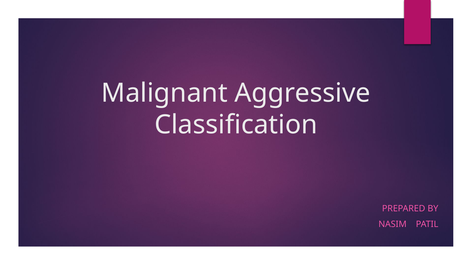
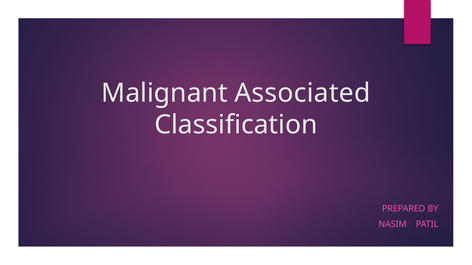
Aggressive: Aggressive -> Associated (302, 93)
